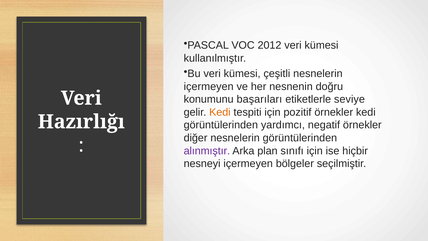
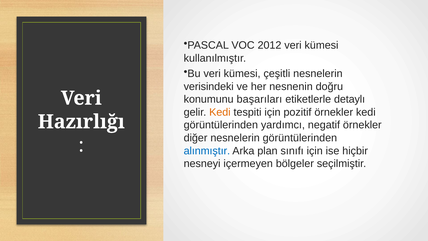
içermeyen: içermeyen -> verisindeki (209, 86)
seviye: seviye -> detaylı (350, 99)
alınmıştır colour: purple -> blue (207, 151)
